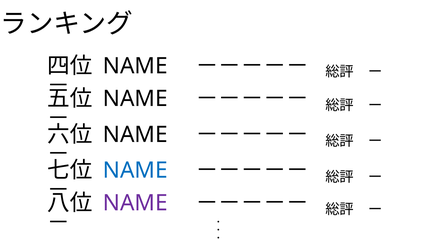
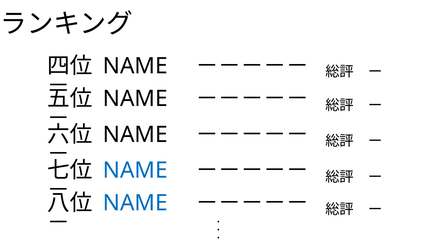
NAME colour: purple -> blue (135, 203)
